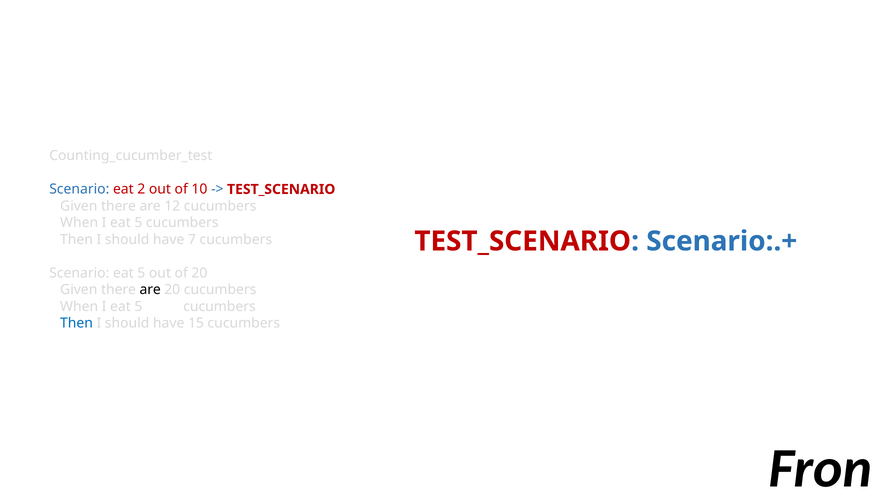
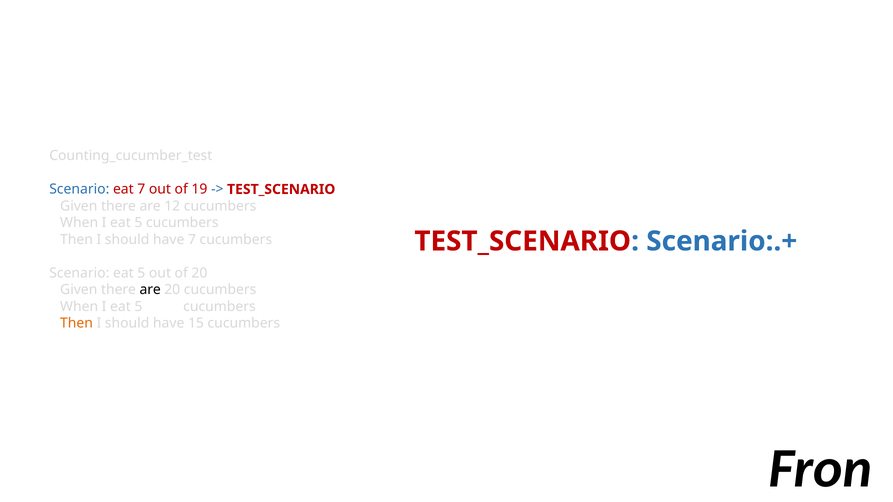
eat 2: 2 -> 7 (141, 189)
10: 10 -> 19 (199, 189)
Then colour: blue -> orange (77, 323)
